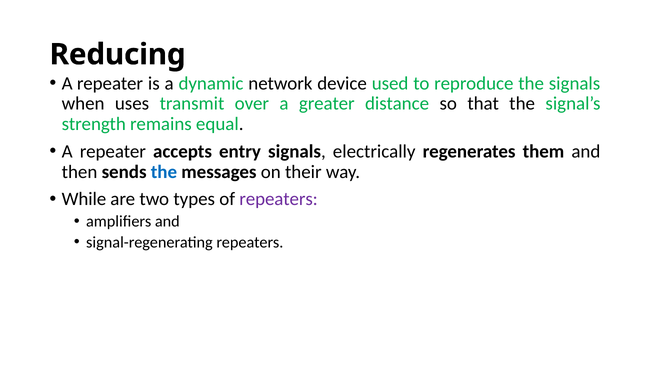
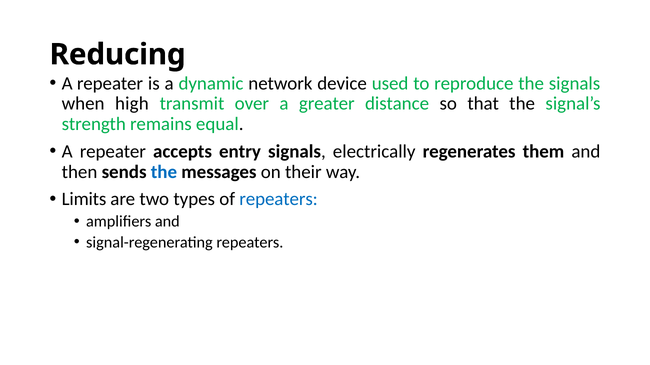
uses: uses -> high (132, 104)
While: While -> Limits (84, 199)
repeaters colour: purple -> blue (279, 199)
